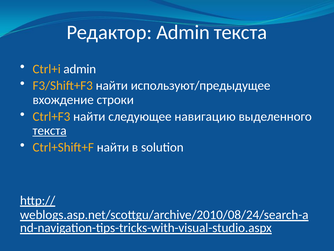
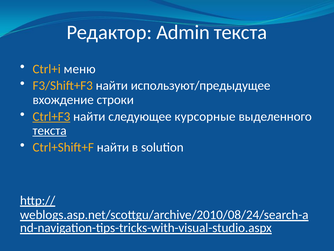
Ctrl+i admin: admin -> меню (80, 69)
Ctrl+F3 underline: none -> present (51, 116)
навигацию: навигацию -> курсорные (205, 116)
